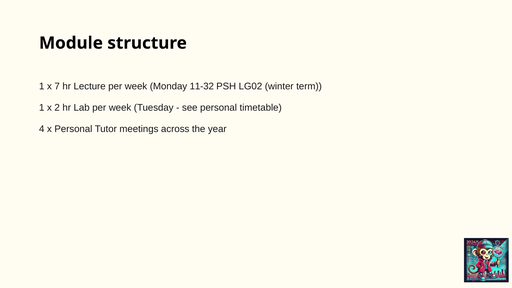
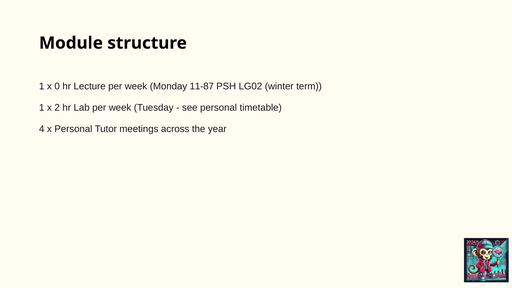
7: 7 -> 0 (57, 86)
11-32: 11-32 -> 11-87 (202, 86)
